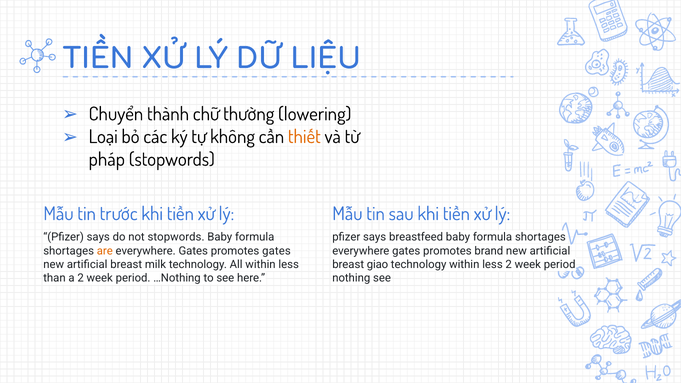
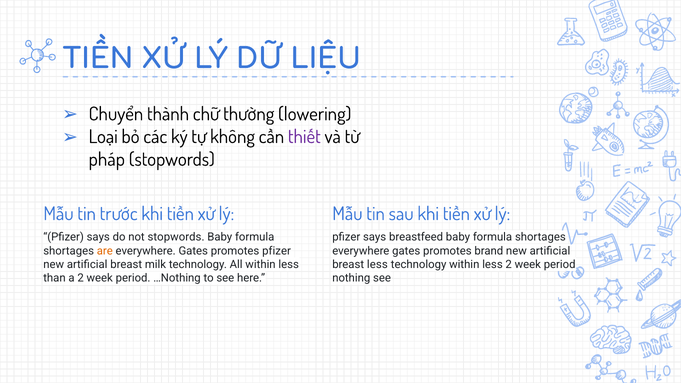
thiết colour: orange -> purple (304, 137)
promotes gates: gates -> pfizer (277, 251)
breast giao: giao -> less (377, 264)
